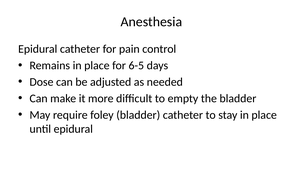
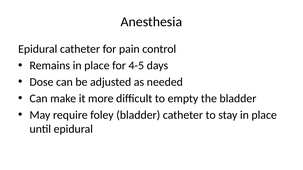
6-5: 6-5 -> 4-5 (136, 66)
